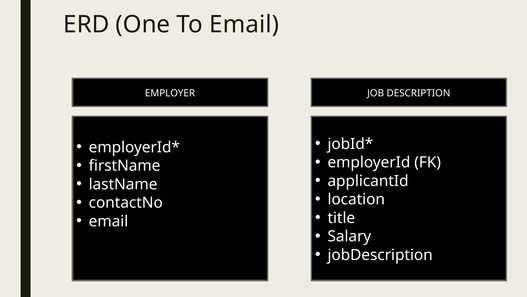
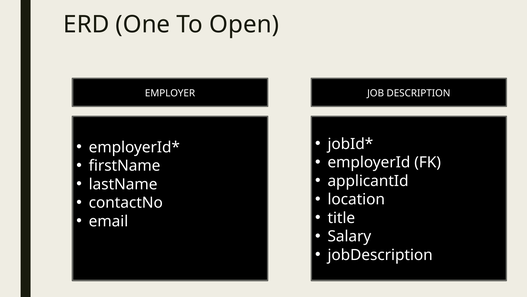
To Email: Email -> Open (244, 25)
